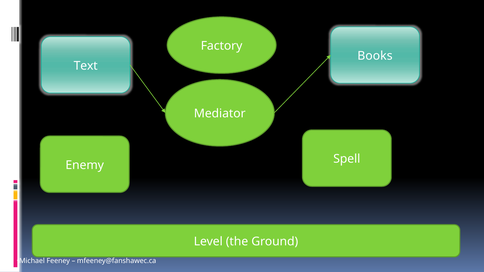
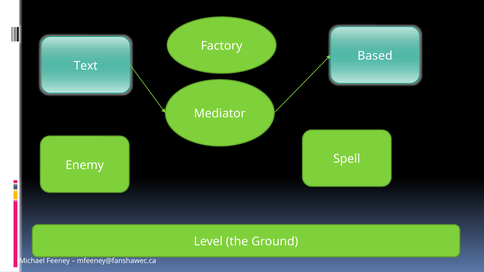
Books: Books -> Based (375, 56)
